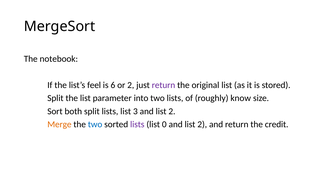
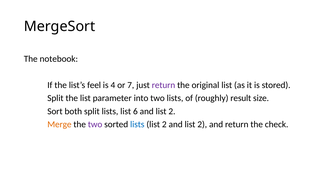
6: 6 -> 4 (113, 85)
or 2: 2 -> 7 (131, 85)
know: know -> result (241, 98)
3: 3 -> 6 (135, 111)
two colour: blue -> purple (95, 124)
lists colour: purple -> blue (137, 124)
0: 0 -> 2 (164, 124)
credit: credit -> check (277, 124)
